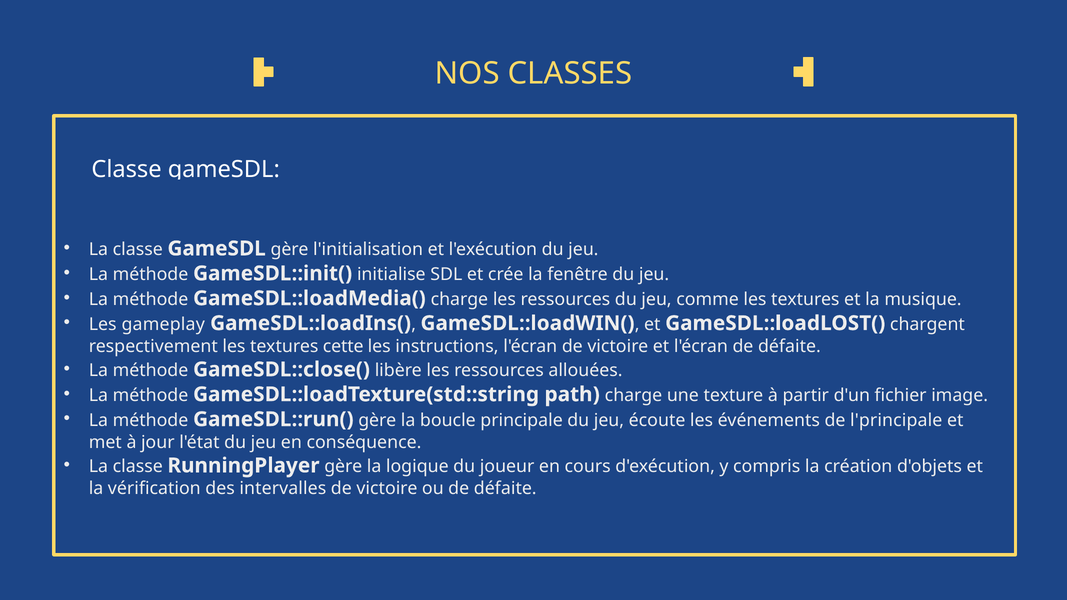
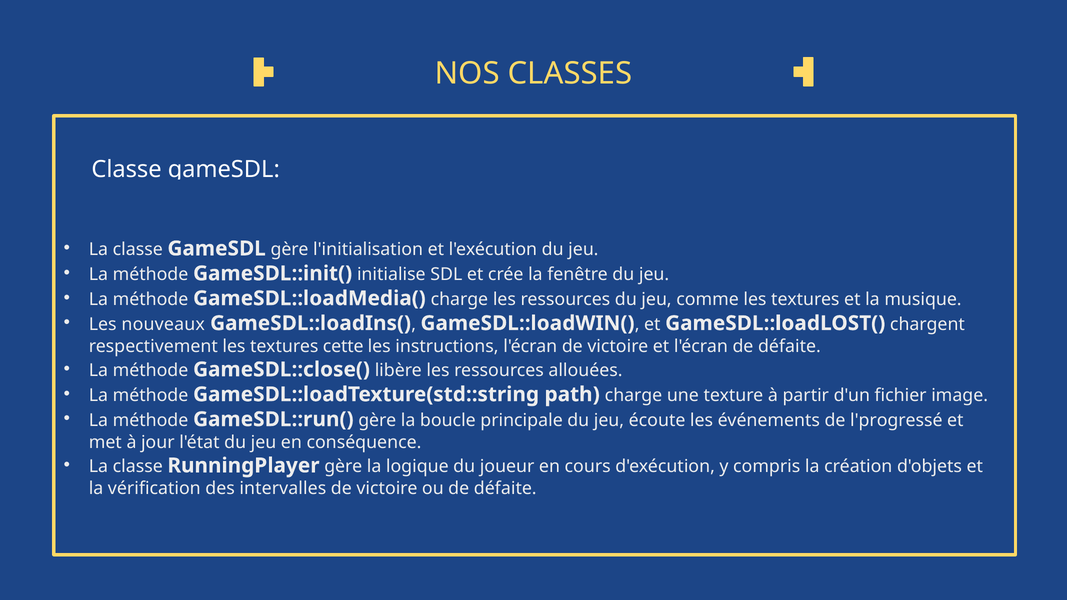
gameplay: gameplay -> nouveaux (163, 324)
l'principale: l'principale -> l'progressé (896, 420)
